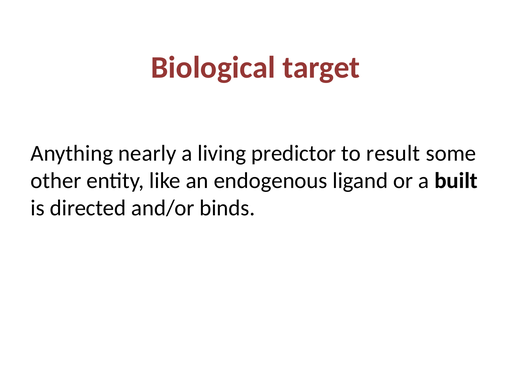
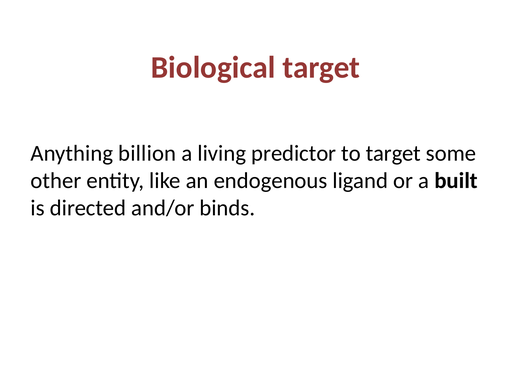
nearly: nearly -> billion (147, 153)
to result: result -> target (393, 153)
